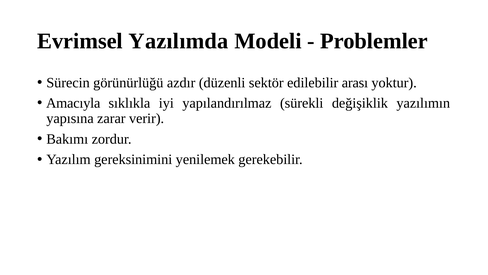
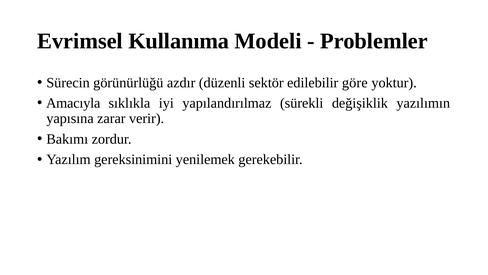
Yazılımda: Yazılımda -> Kullanıma (179, 41)
arası: arası -> göre (355, 83)
